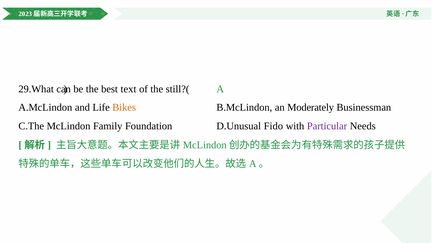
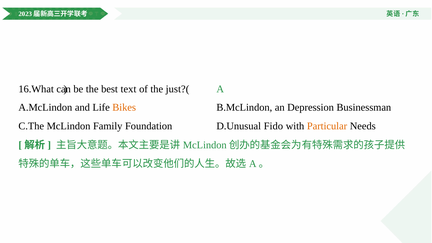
29.What: 29.What -> 16.What (36, 89)
still?(: still?( -> just?( (177, 89)
Moderately: Moderately -> Depression (311, 108)
Particular colour: purple -> orange (327, 126)
